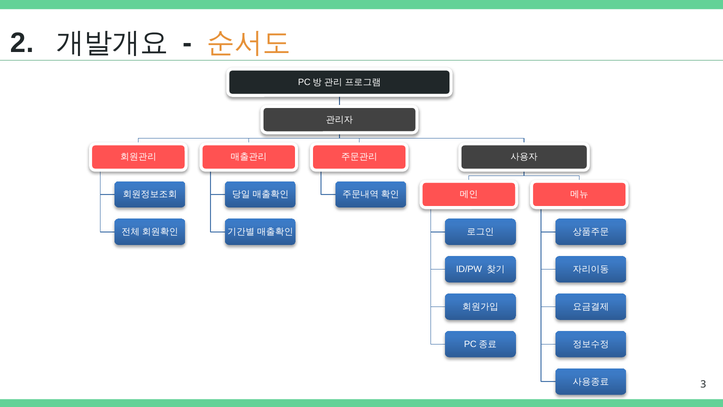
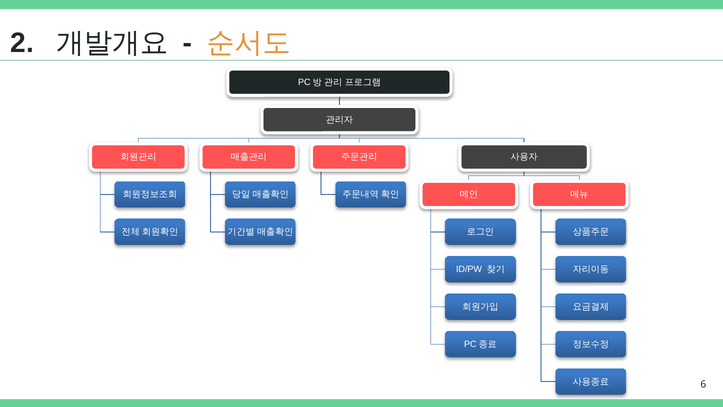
3: 3 -> 6 (703, 384)
